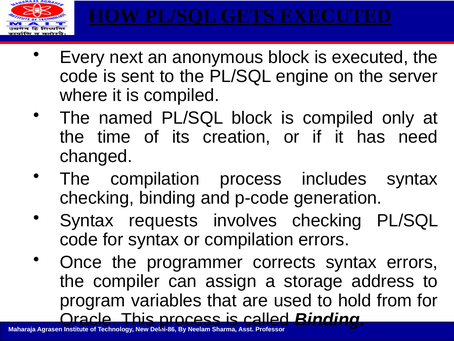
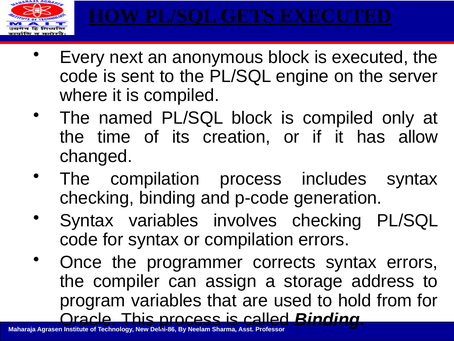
need: need -> allow (418, 137)
Syntax requests: requests -> variables (164, 220)
